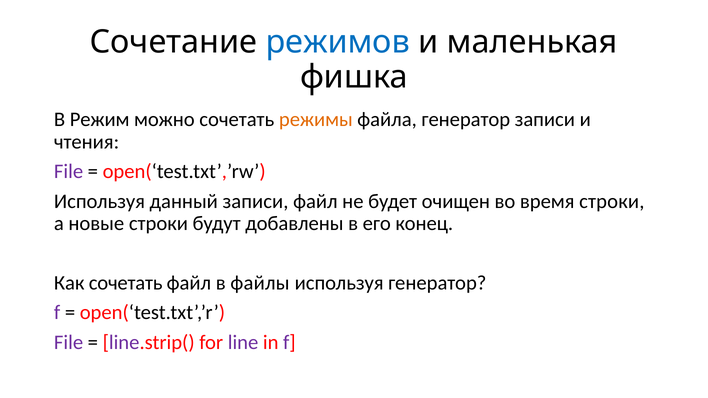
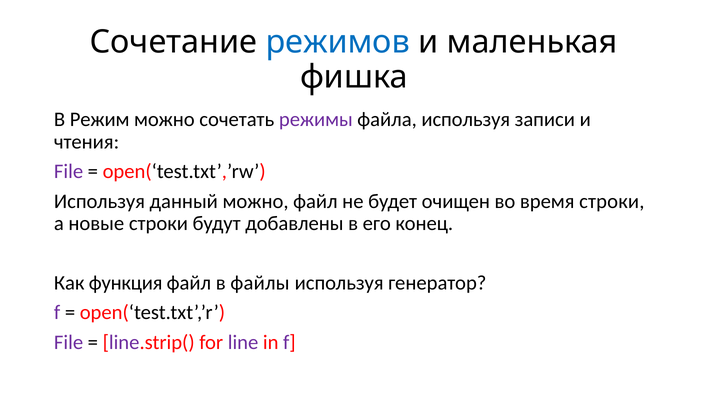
режимы colour: orange -> purple (316, 120)
файла генератор: генератор -> используя (466, 120)
данный записи: записи -> можно (256, 201)
Как сочетать: сочетать -> функция (126, 283)
